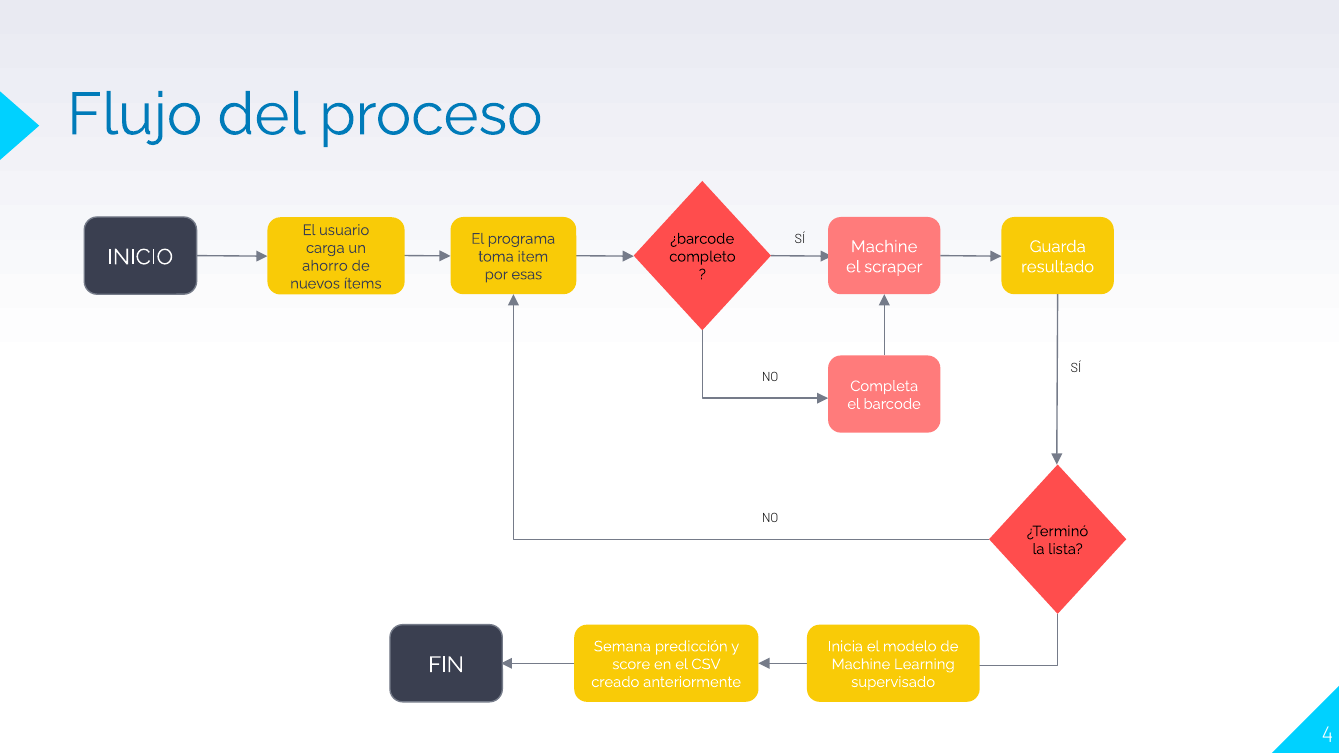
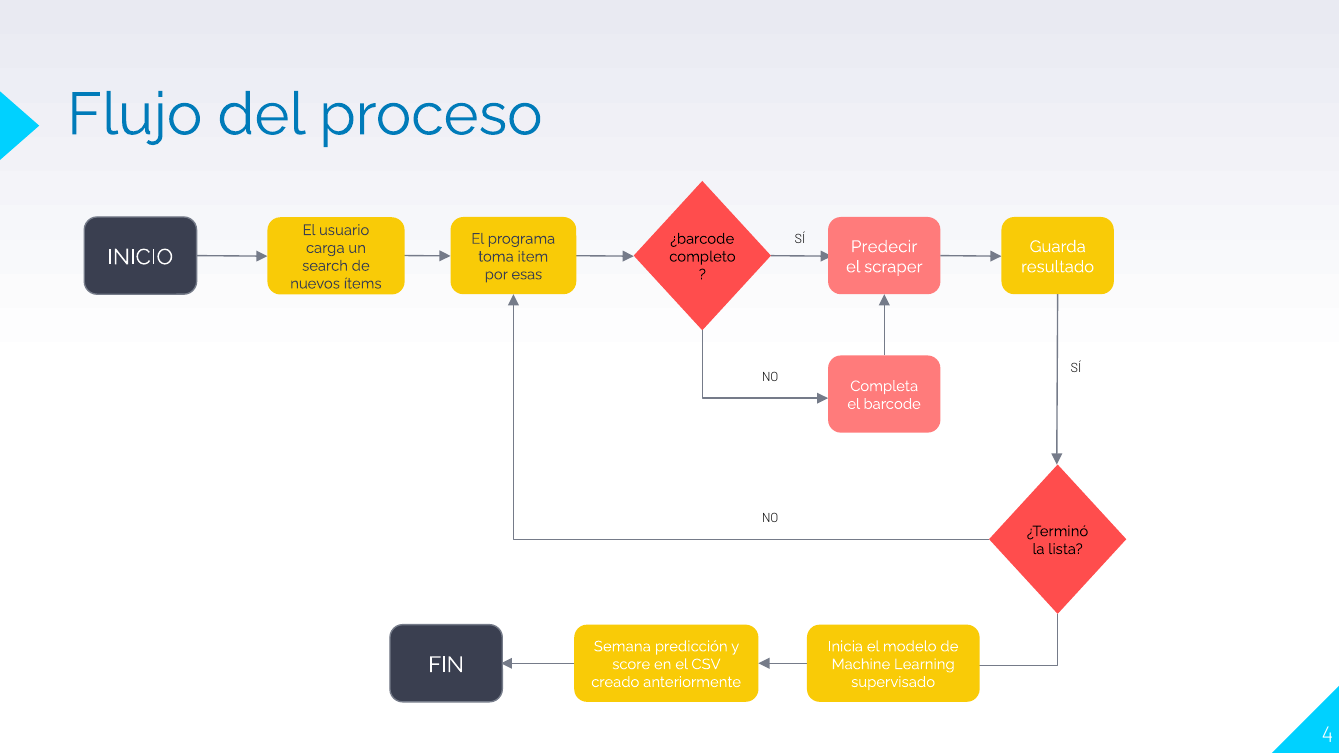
Machine: Machine -> Predecir (884, 247)
ahorro: ahorro -> search (325, 266)
